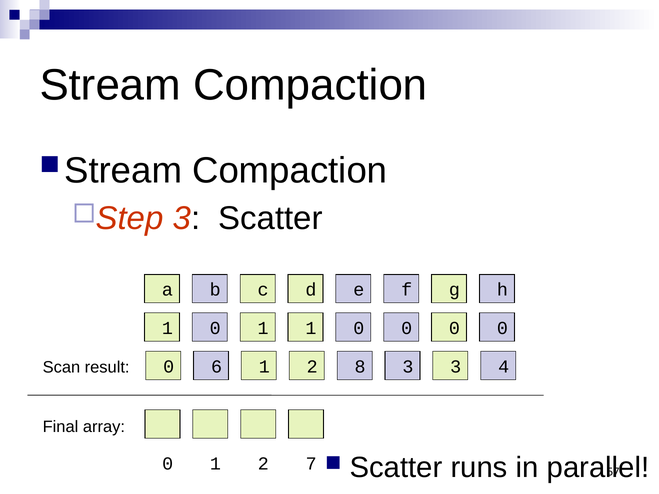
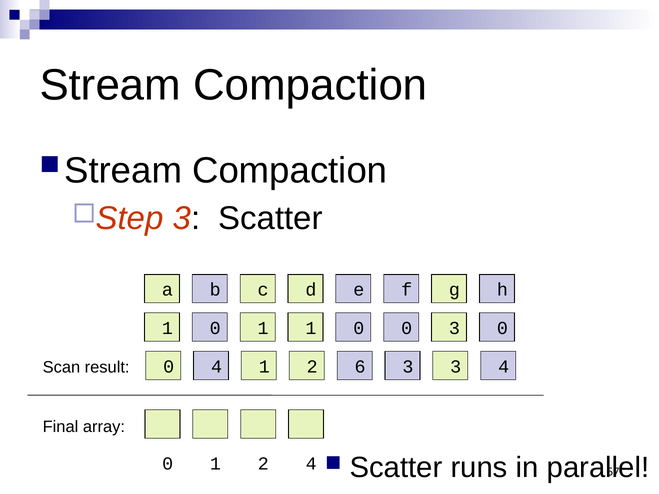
1 1 0 0: 0 -> 3 (454, 329)
0 6: 6 -> 4 (217, 367)
8: 8 -> 6 (360, 367)
2 7: 7 -> 4 (311, 464)
